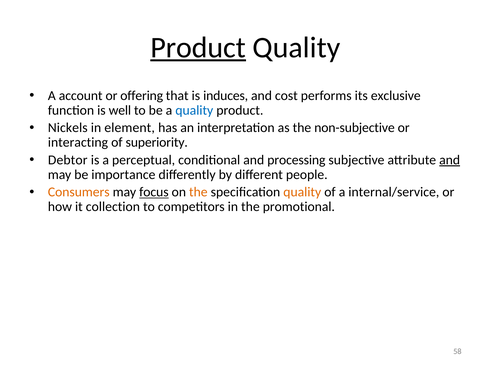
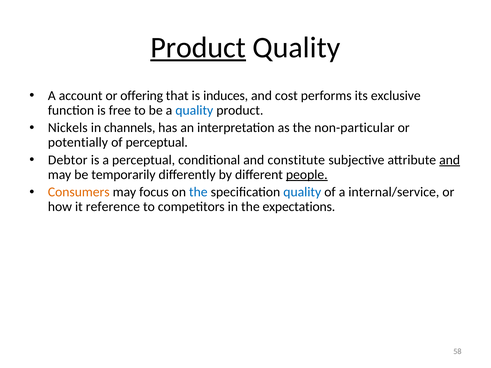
well: well -> free (120, 110)
element: element -> channels (130, 128)
non-subjective: non-subjective -> non-particular (354, 128)
interacting: interacting -> potentially (78, 143)
of superiority: superiority -> perceptual (157, 143)
processing: processing -> constitute (296, 160)
importance: importance -> temporarily (123, 175)
people underline: none -> present (307, 175)
focus underline: present -> none (154, 192)
the colour: orange -> blue (198, 192)
quality colour: orange -> blue (302, 192)
collection: collection -> reference (113, 207)
promotional: promotional -> expectations (299, 207)
